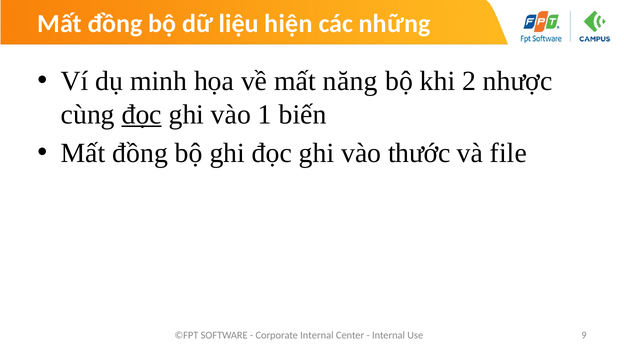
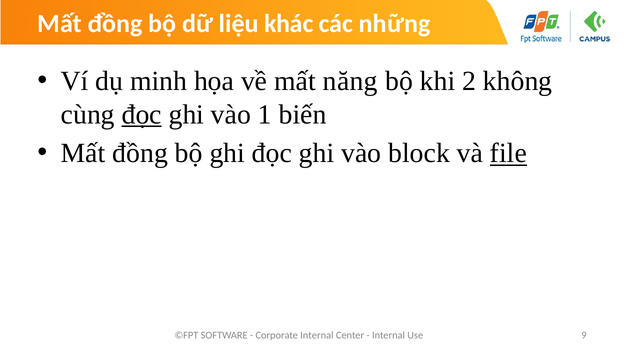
hiện: hiện -> khác (289, 24)
nhược: nhược -> không (518, 81)
thước: thước -> block (419, 153)
file underline: none -> present (508, 153)
